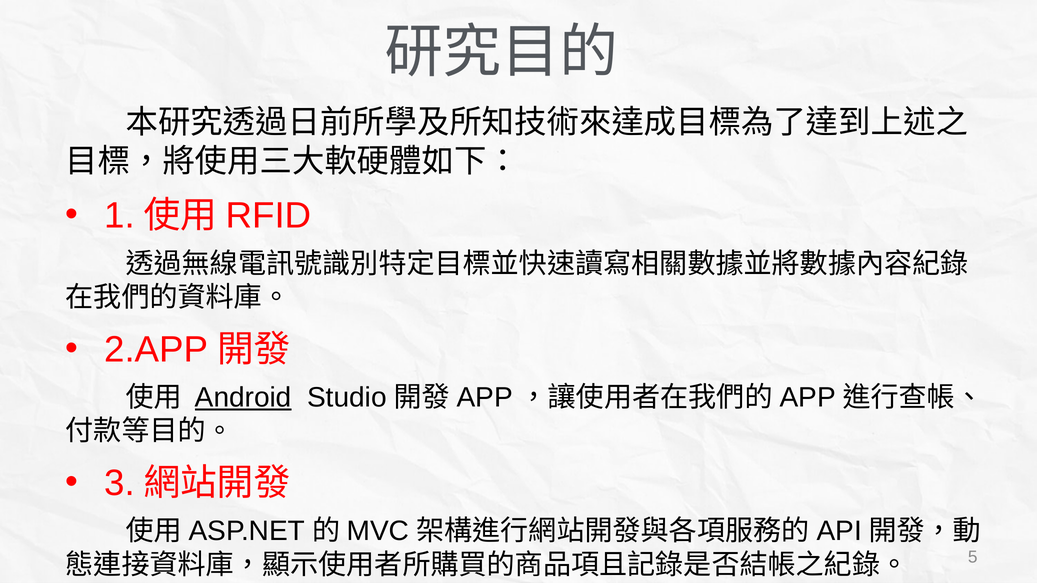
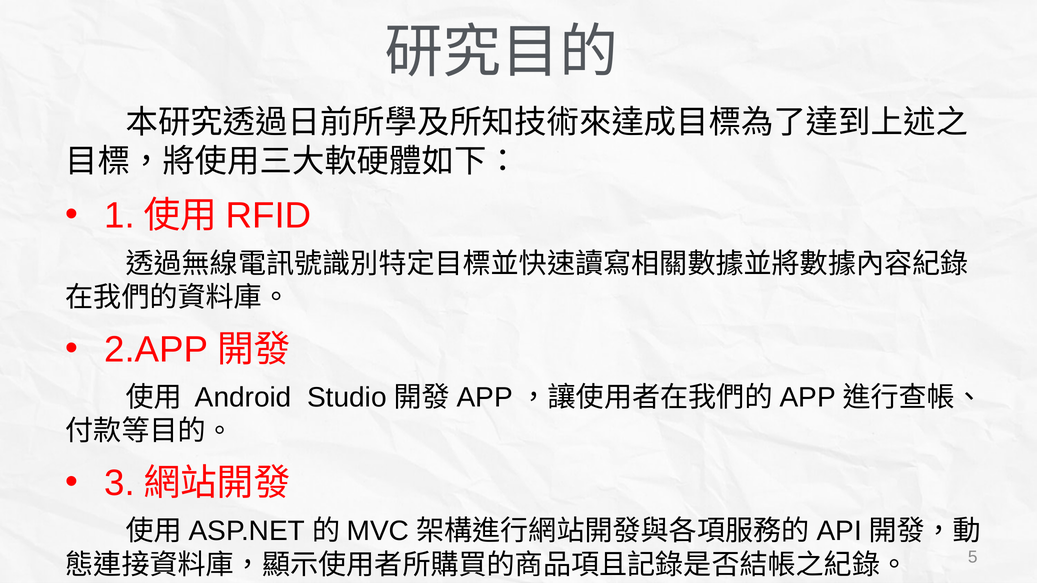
Android underline: present -> none (243, 398)
